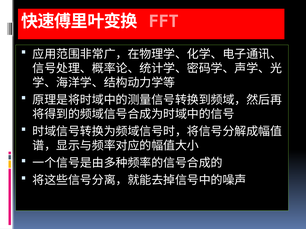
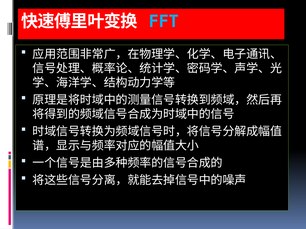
FFT colour: pink -> light blue (164, 22)
